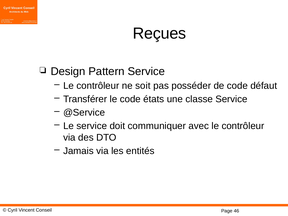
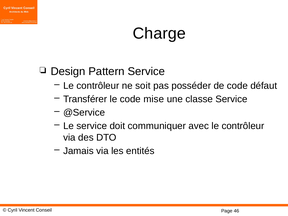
Reçues: Reçues -> Charge (159, 34)
états: états -> mise (154, 99)
